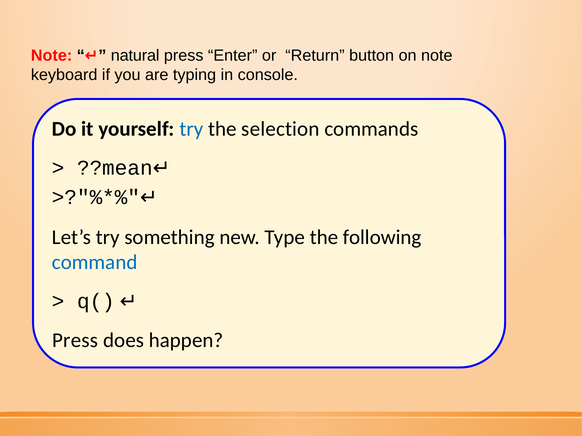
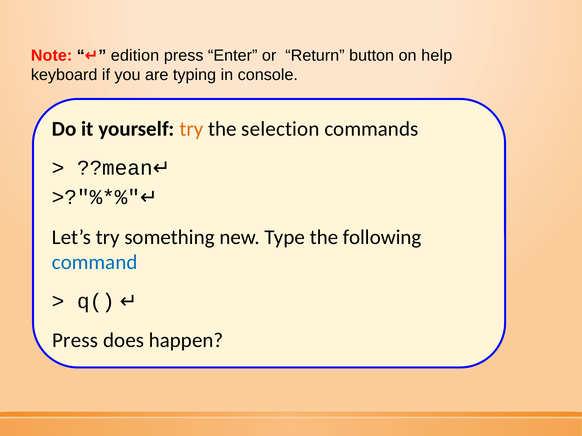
natural: natural -> edition (135, 56)
on note: note -> help (437, 56)
try colour: blue -> orange (191, 129)
